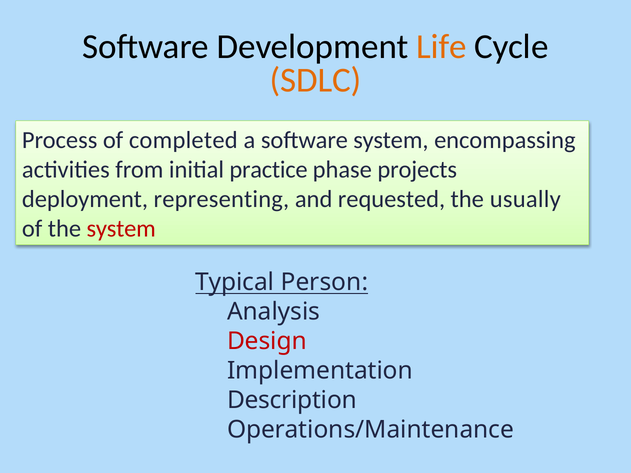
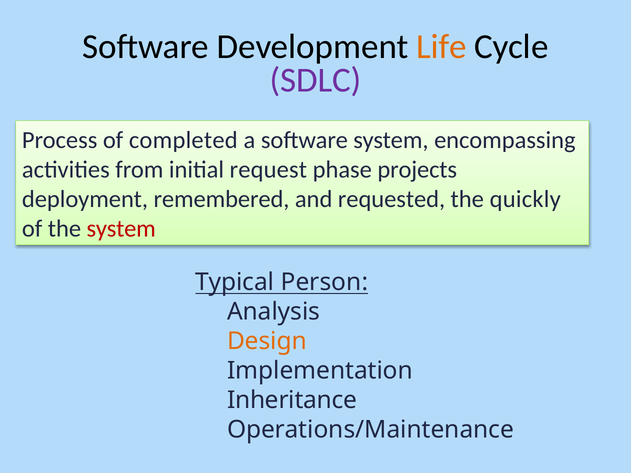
SDLC colour: orange -> purple (316, 80)
practice: practice -> request (268, 170)
representing: representing -> remembered (222, 199)
usually: usually -> quickly (525, 199)
Design colour: red -> orange (267, 341)
Description: Description -> Inheritance (292, 400)
